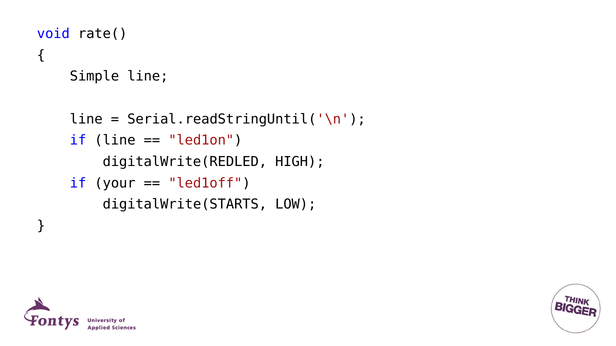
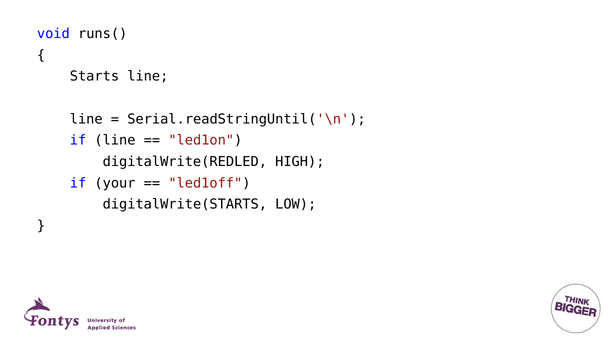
rate(: rate( -> runs( (103, 34)
Simple: Simple -> Starts (94, 77)
